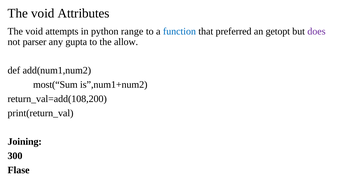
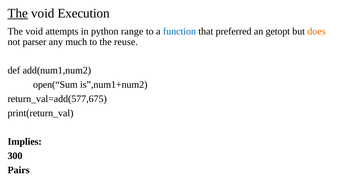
The underline: none -> present (18, 13)
Attributes: Attributes -> Execution (84, 13)
does colour: purple -> orange (316, 31)
gupta: gupta -> much (76, 42)
allow: allow -> reuse (126, 42)
most(“Sum: most(“Sum -> open(“Sum (55, 85)
return_val=add(108,200: return_val=add(108,200 -> return_val=add(577,675 (57, 99)
Joining: Joining -> Implies (25, 142)
Flase: Flase -> Pairs (19, 170)
